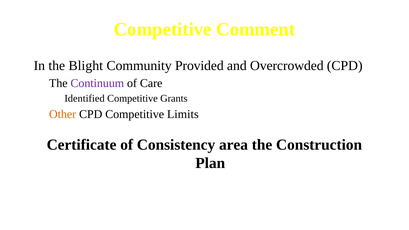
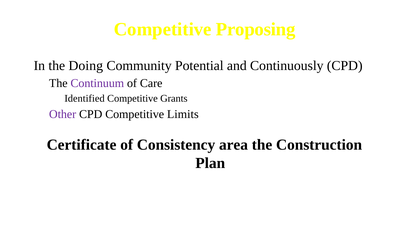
Comment: Comment -> Proposing (256, 29)
Blight: Blight -> Doing (86, 66)
Provided: Provided -> Potential (199, 66)
Overcrowded: Overcrowded -> Continuously (287, 66)
Other colour: orange -> purple (63, 114)
